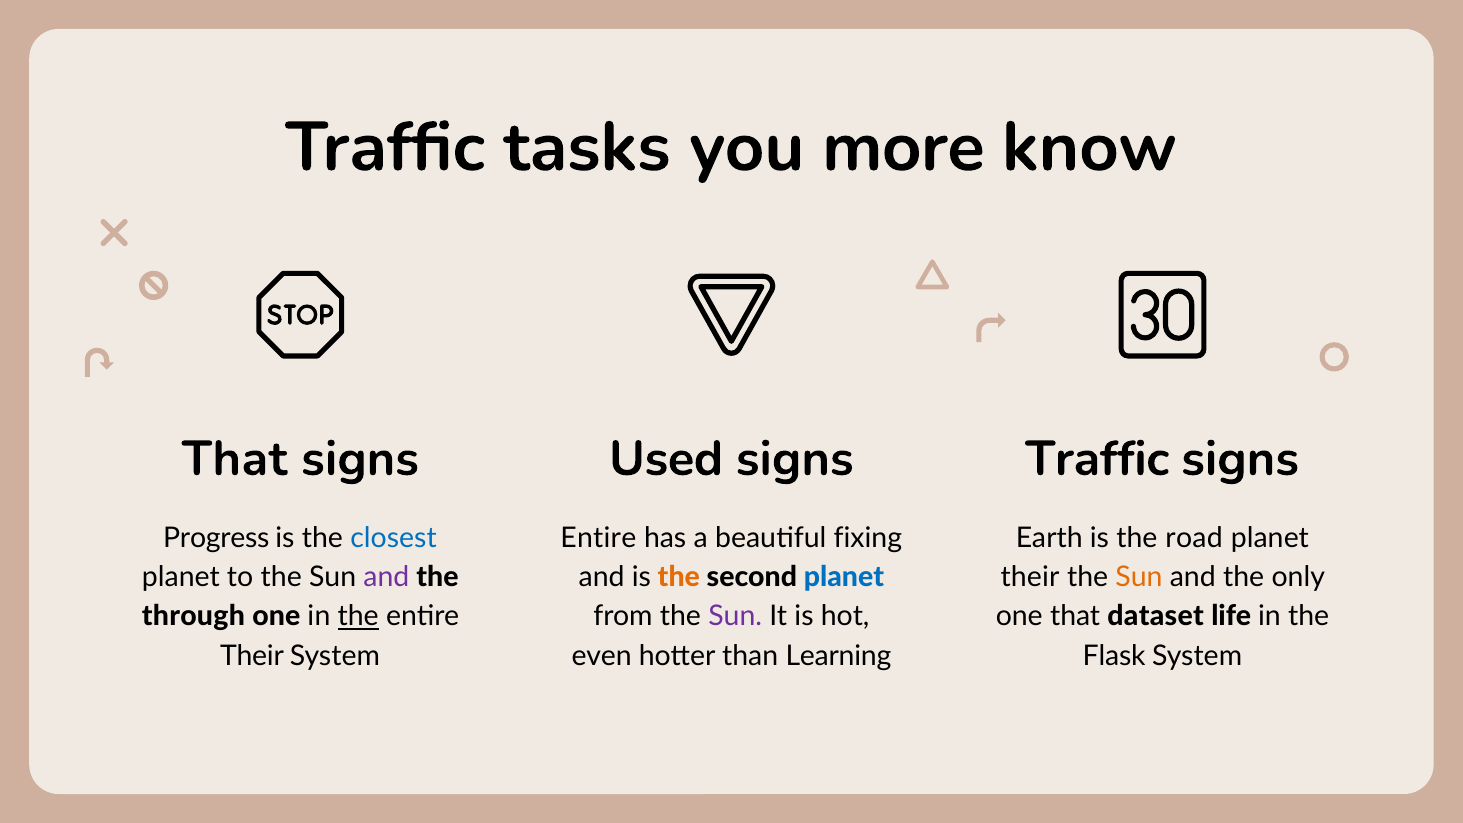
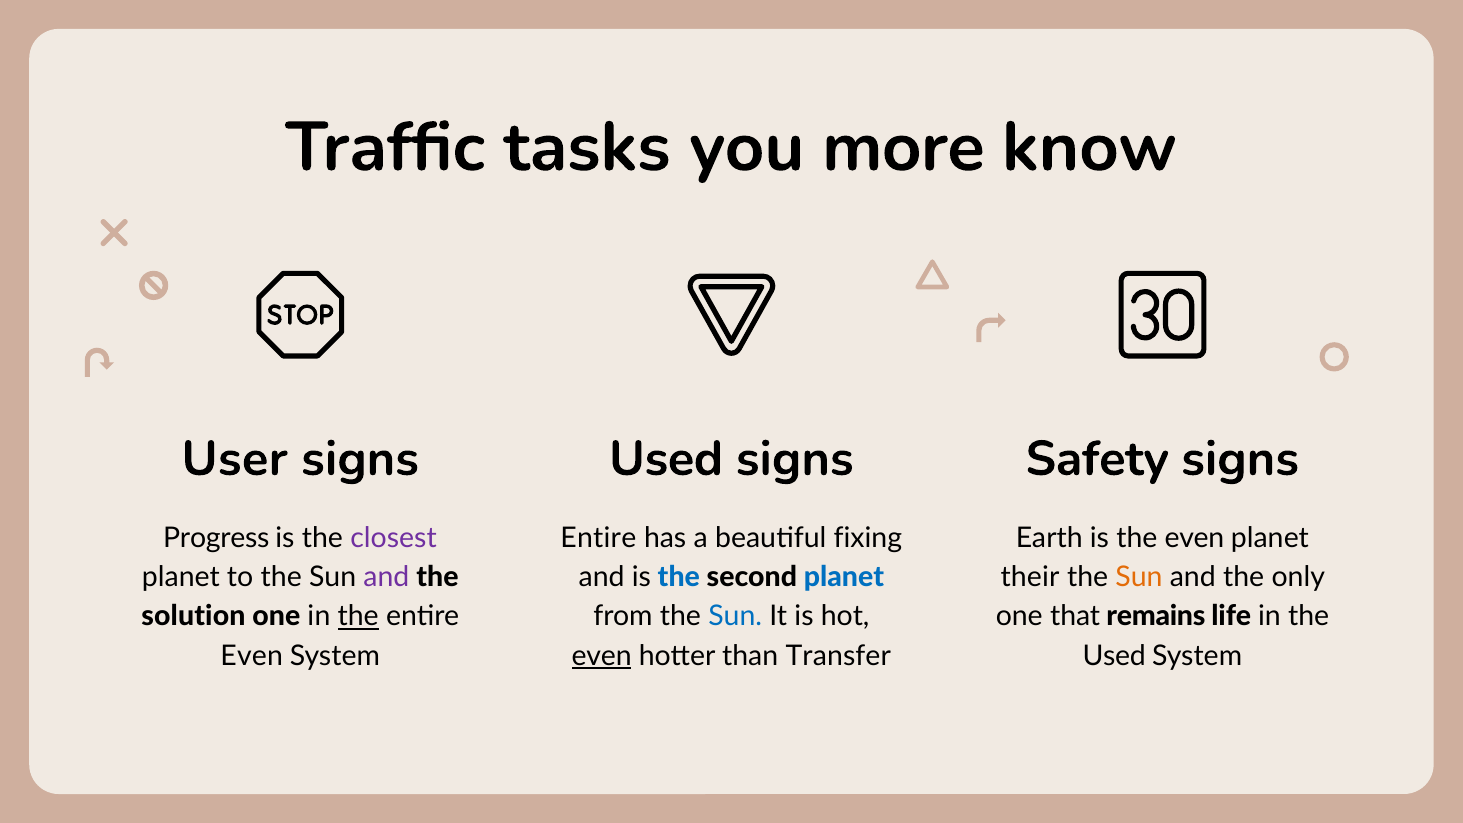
That: That -> User (235, 459)
signs Traffic: Traffic -> Safety (1097, 459)
closest colour: blue -> purple (394, 538)
the road: road -> even (1194, 538)
the colour: orange -> blue (679, 577)
through: through -> solution (193, 616)
Sun colour: purple -> blue (735, 616)
dataset: dataset -> remains (1156, 616)
Their: Their -> Even (252, 656)
even underline: none -> present (602, 656)
Learning: Learning -> Transfer (838, 656)
Flask: Flask -> Used (1114, 656)
